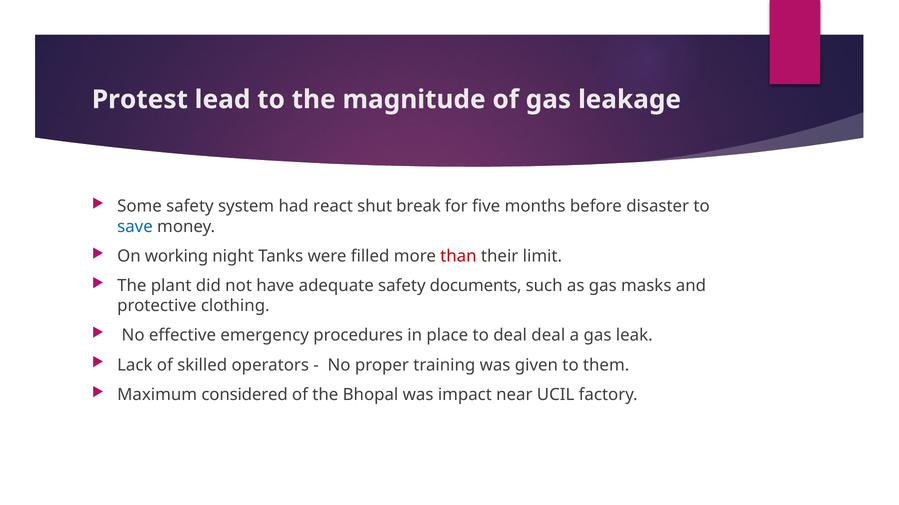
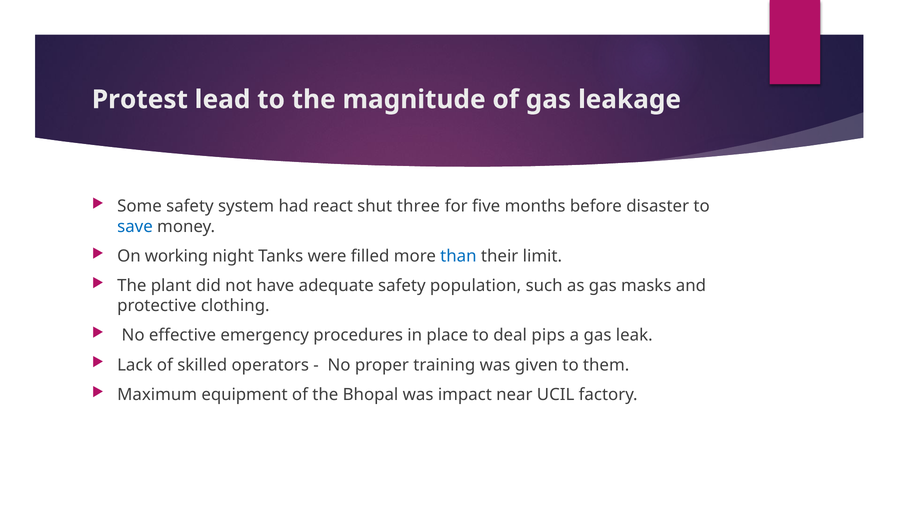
break: break -> three (418, 207)
than colour: red -> blue (458, 256)
documents: documents -> population (476, 286)
deal deal: deal -> pips (548, 336)
considered: considered -> equipment (245, 395)
